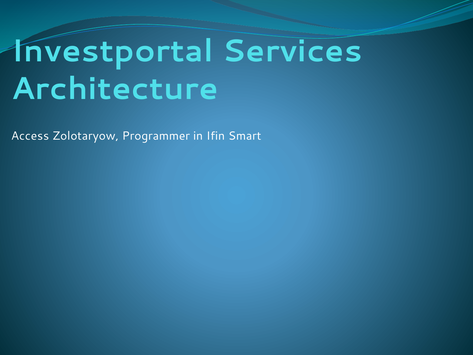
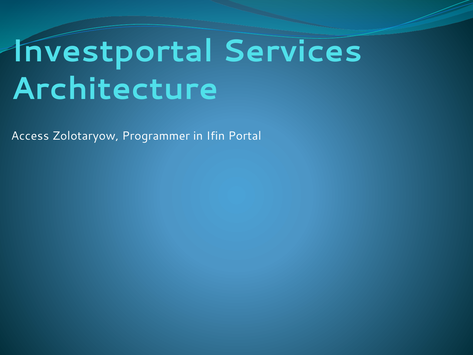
Smart: Smart -> Portal (245, 136)
